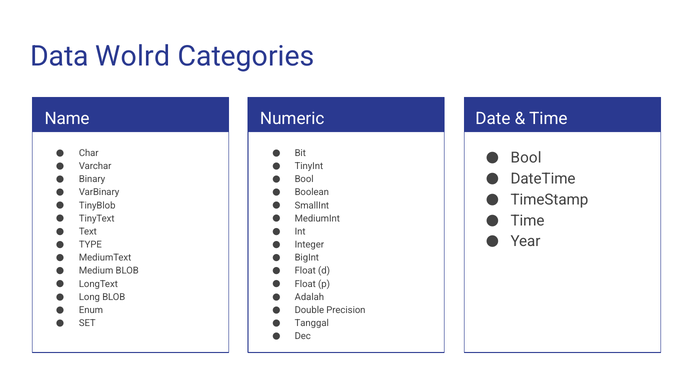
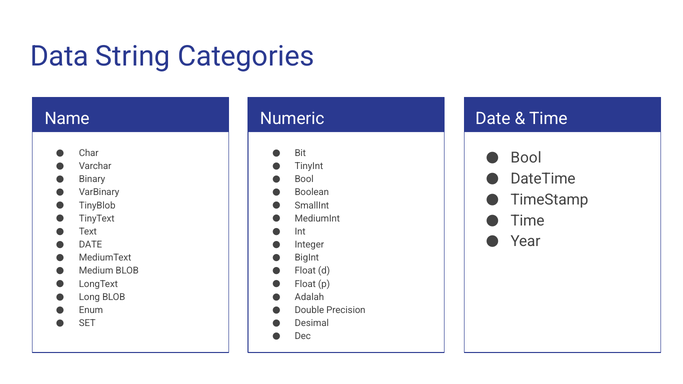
Wolrd: Wolrd -> String (133, 57)
TYPE: TYPE -> DATE (90, 245)
Tanggal: Tanggal -> Desimal (312, 323)
